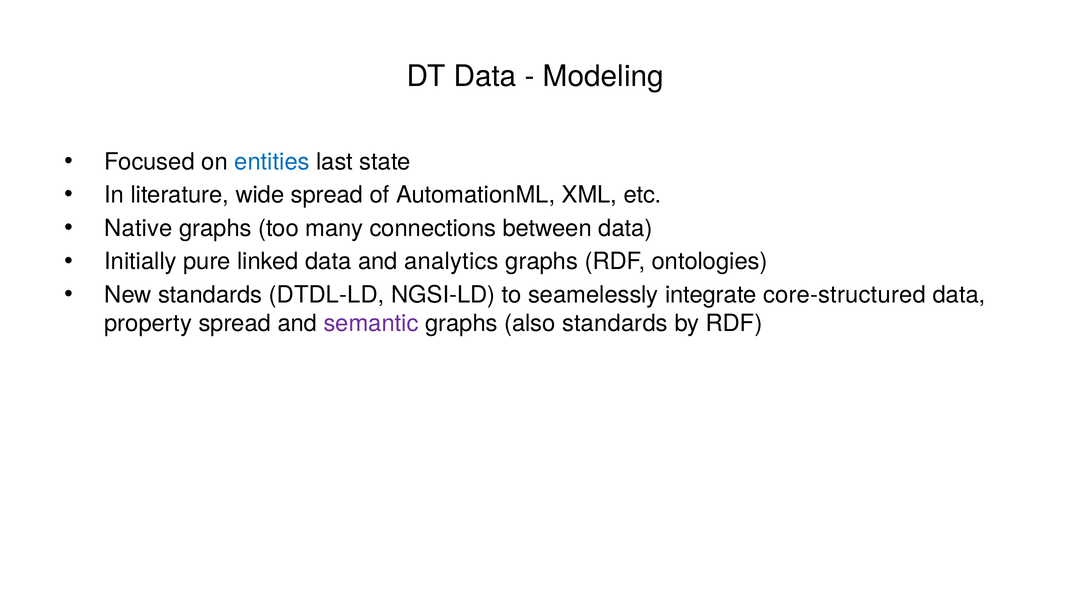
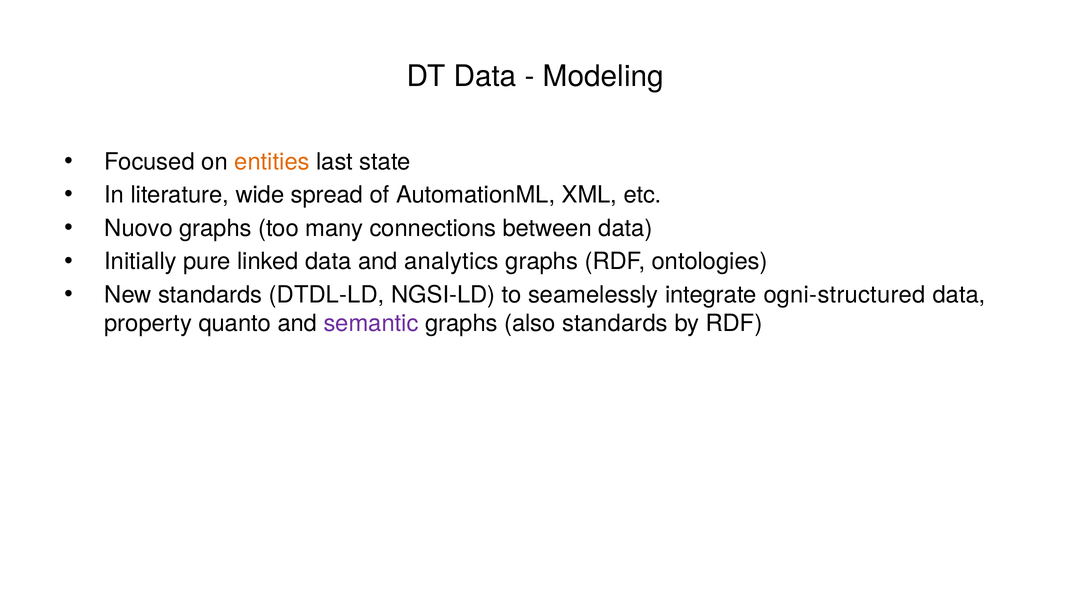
entities colour: blue -> orange (272, 162)
Native: Native -> Nuovo (139, 228)
core-structured: core-structured -> ogni-structured (844, 295)
property spread: spread -> quanto (235, 324)
